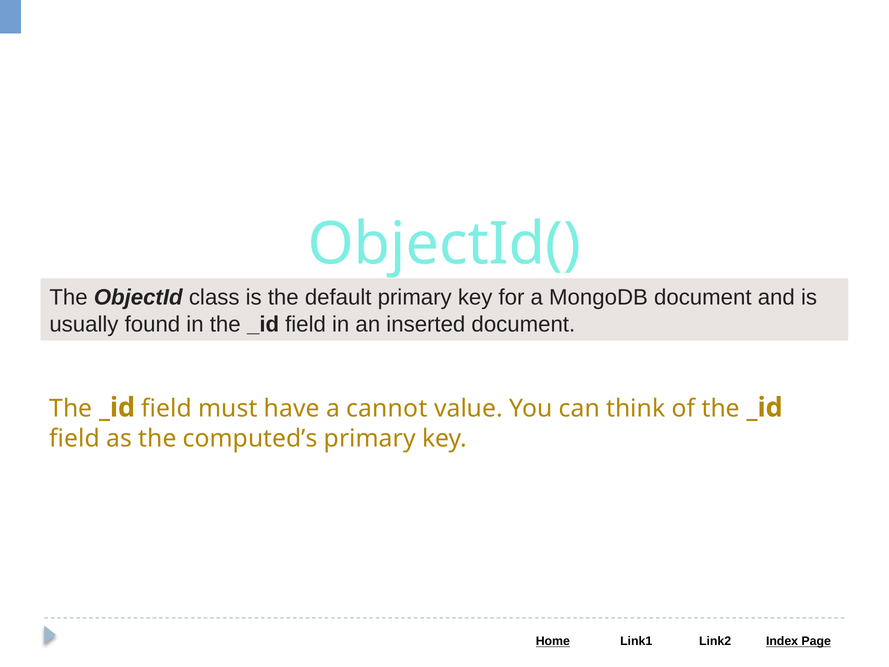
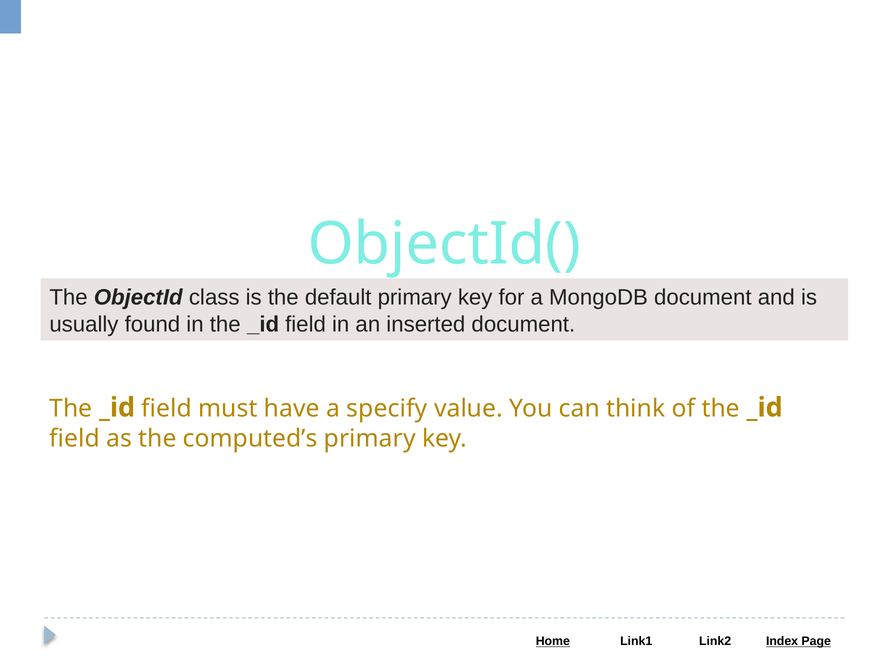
cannot: cannot -> specify (387, 408)
